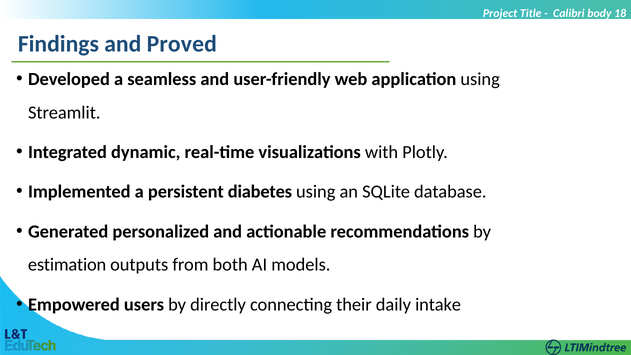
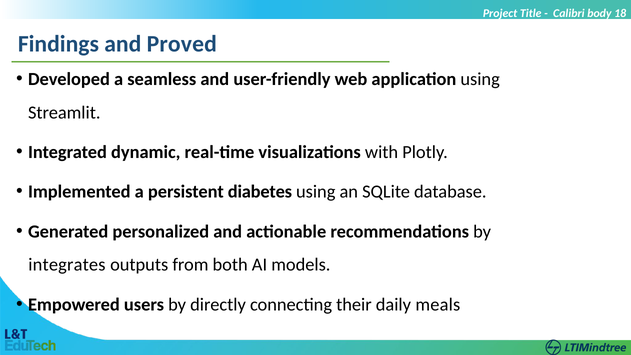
estimation: estimation -> integrates (67, 265)
intake: intake -> meals (438, 304)
